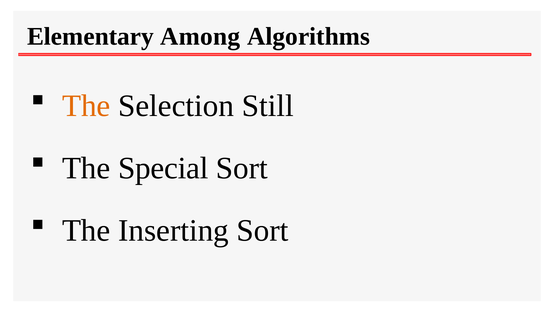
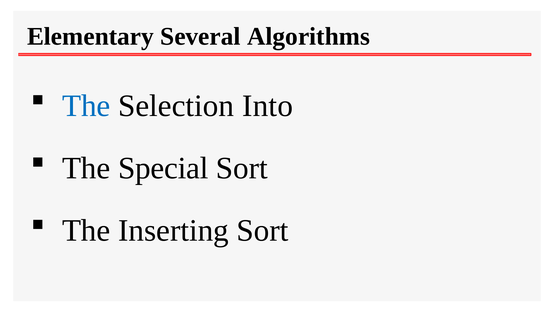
Among: Among -> Several (200, 36)
The colour: orange -> blue (86, 106)
Still: Still -> Into (268, 106)
